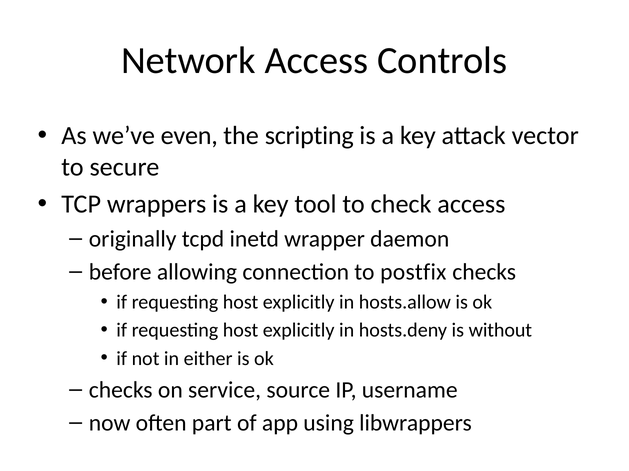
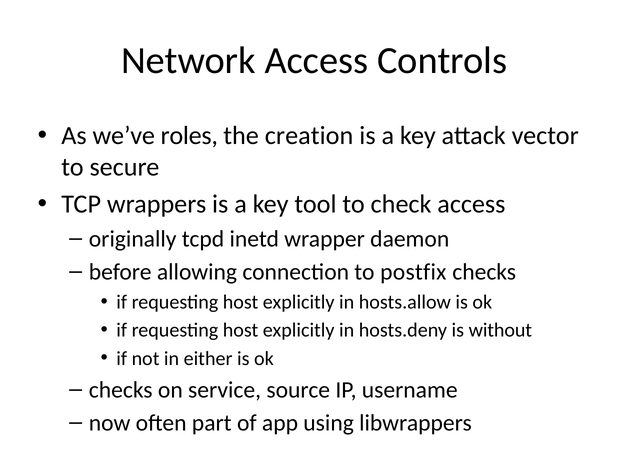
even: even -> roles (189, 136)
scripting: scripting -> creation (309, 136)
